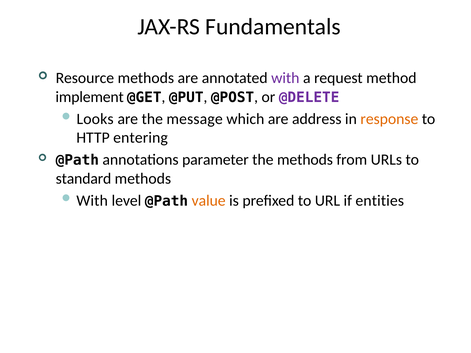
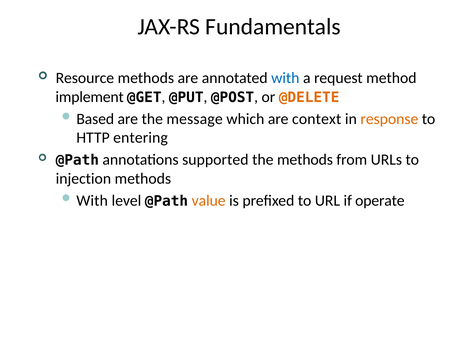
with colour: purple -> blue (285, 78)
@DELETE colour: purple -> orange (309, 97)
Looks: Looks -> Based (95, 119)
address: address -> context (317, 119)
parameter: parameter -> supported (215, 160)
standard: standard -> injection (83, 179)
entities: entities -> operate (380, 201)
